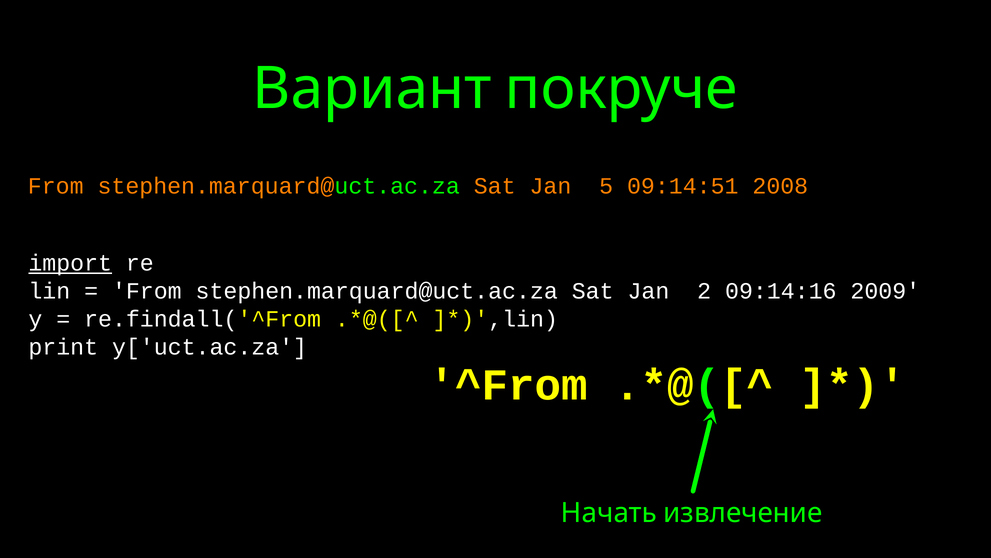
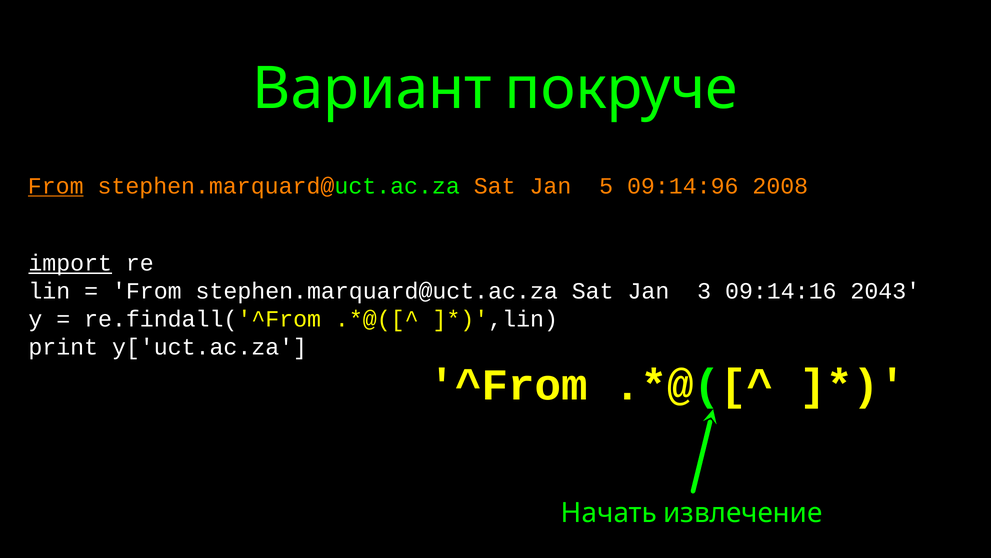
From underline: none -> present (56, 186)
09:14:51: 09:14:51 -> 09:14:96 (683, 186)
2: 2 -> 3 (704, 291)
2009: 2009 -> 2043 (885, 291)
